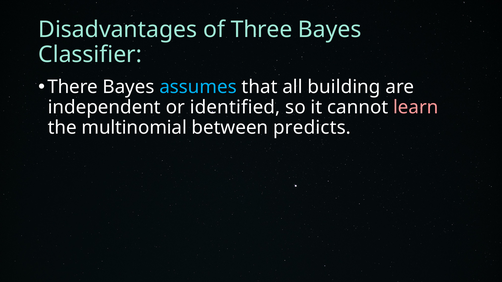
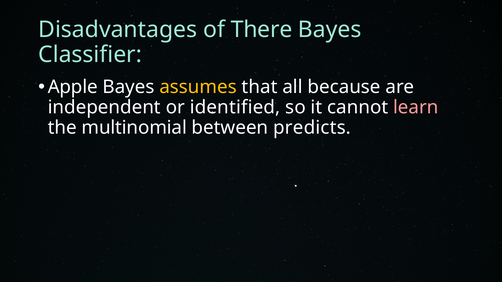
Three: Three -> There (262, 30)
There: There -> Apple (73, 87)
assumes colour: light blue -> yellow (198, 87)
building: building -> because (344, 87)
